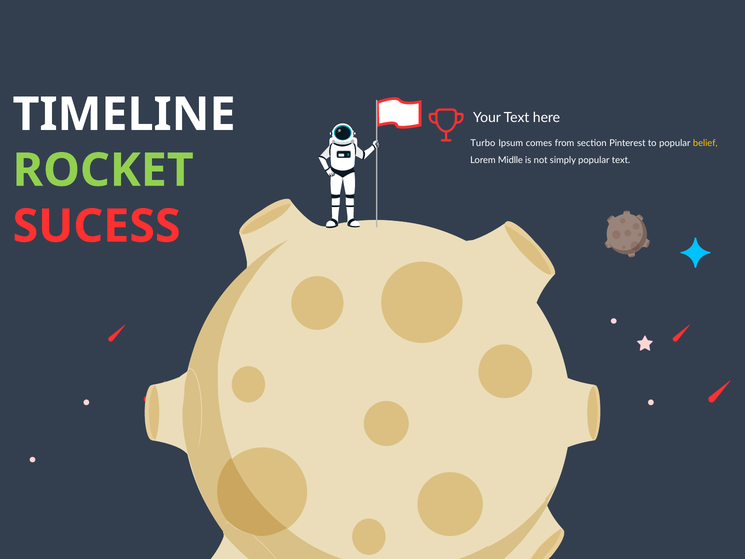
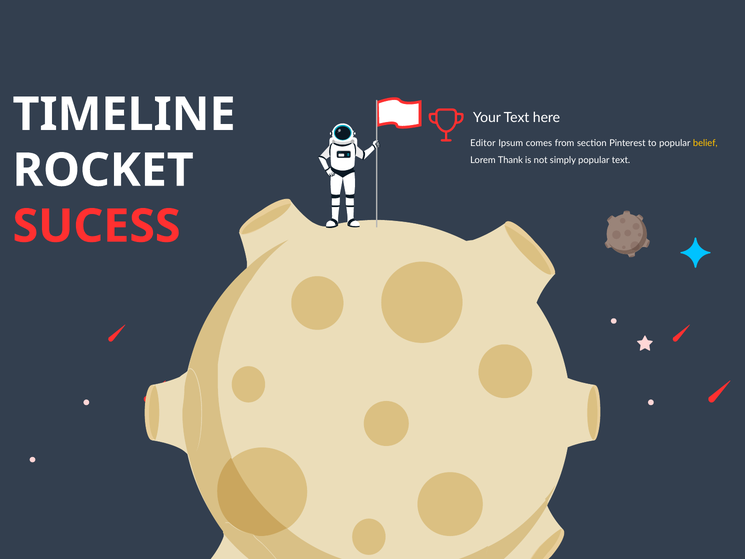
Turbo: Turbo -> Editor (483, 143)
Midlle: Midlle -> Thank (510, 160)
ROCKET colour: light green -> white (103, 170)
